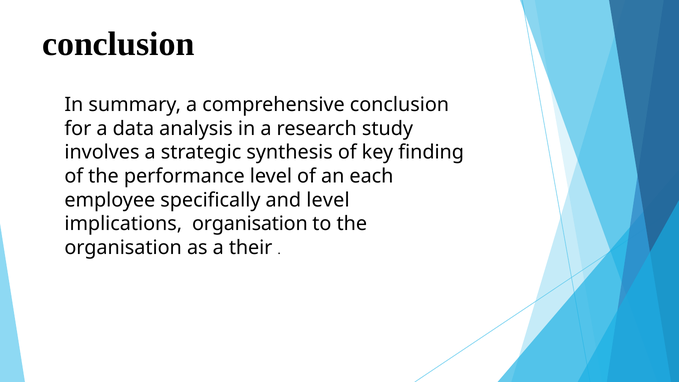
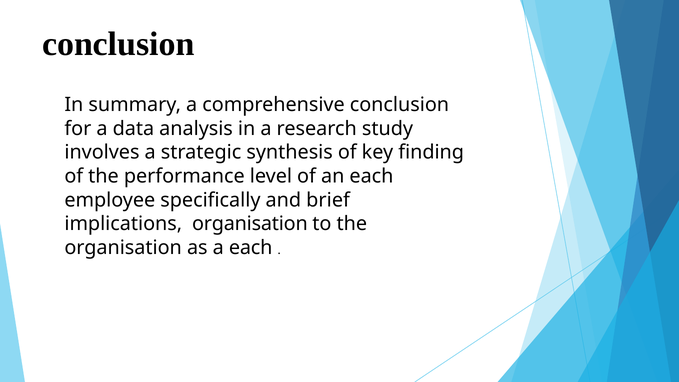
and level: level -> brief (328, 200)
a their: their -> each (251, 248)
